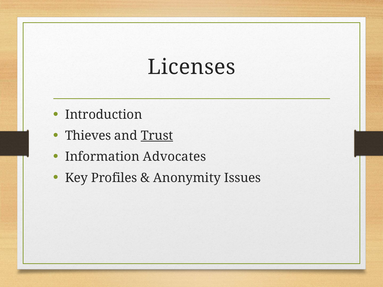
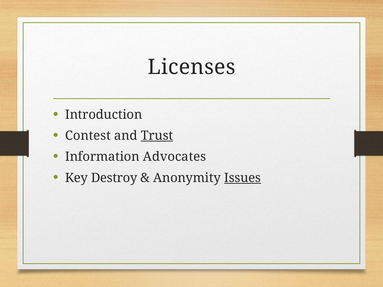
Thieves: Thieves -> Contest (88, 136)
Profiles: Profiles -> Destroy (114, 178)
Issues underline: none -> present (243, 178)
